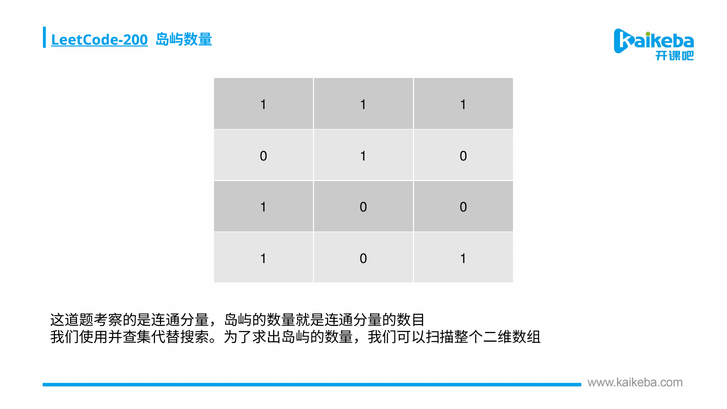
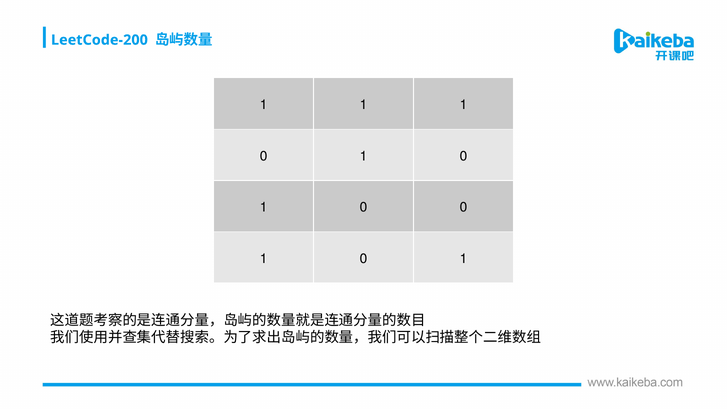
LeetCode-200 underline: present -> none (99, 40)
